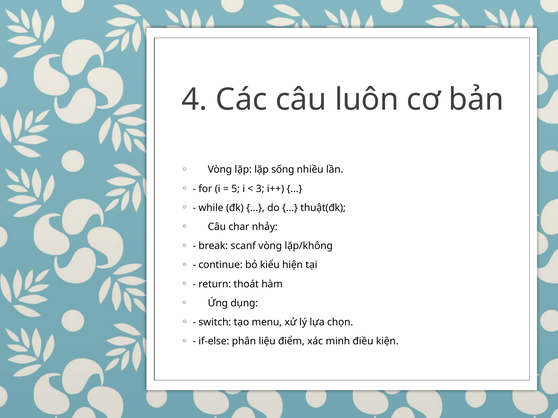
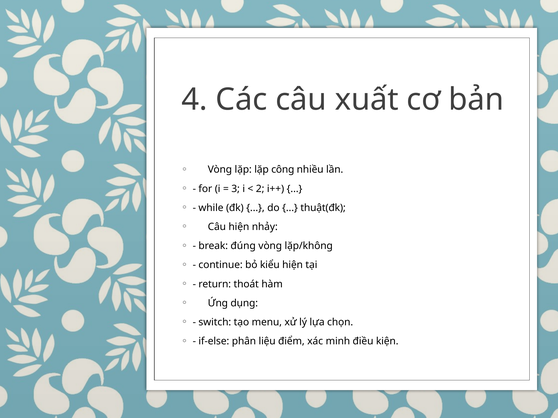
luôn: luôn -> xuất (367, 100)
sống: sống -> công (283, 170)
5: 5 -> 3 (236, 189)
3: 3 -> 2 (260, 189)
char: char -> hiện (239, 227)
scanf: scanf -> đúng (243, 246)
